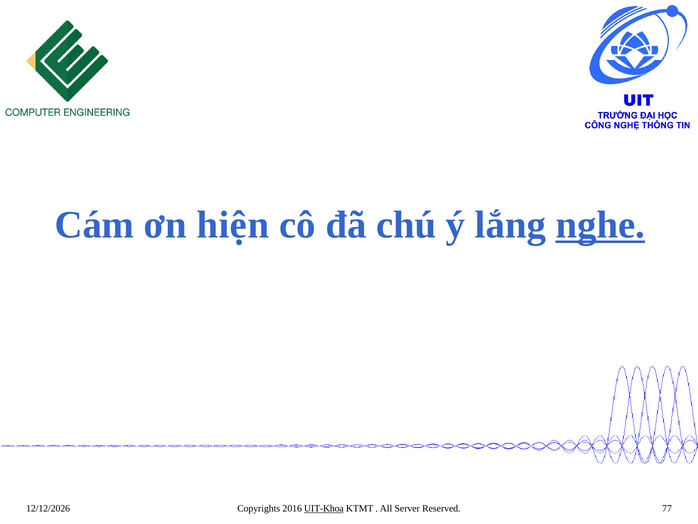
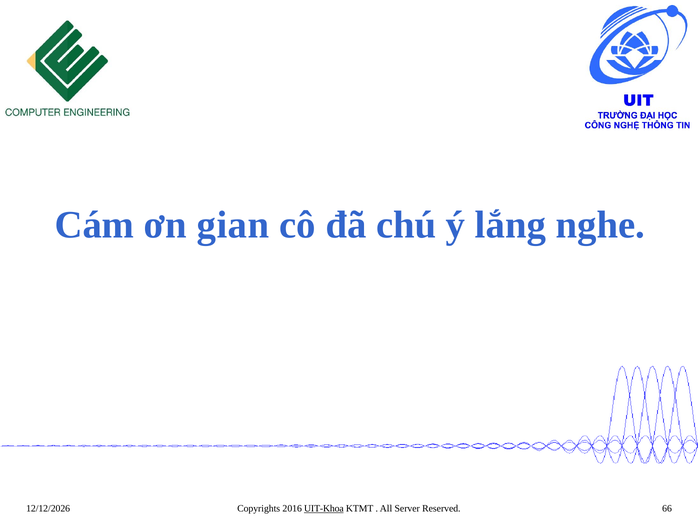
hiện: hiện -> gian (233, 225)
nghe underline: present -> none (600, 225)
77: 77 -> 66 (667, 508)
